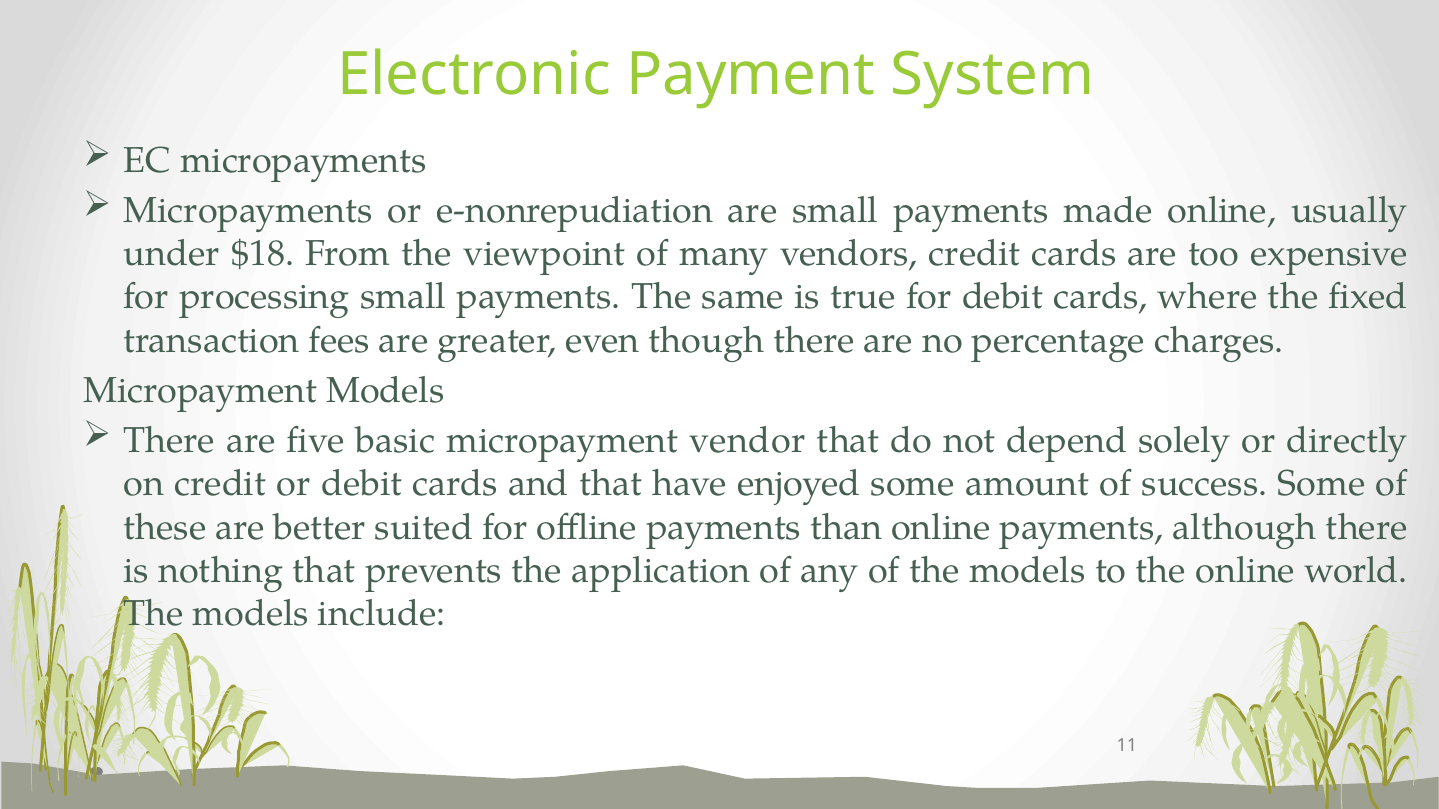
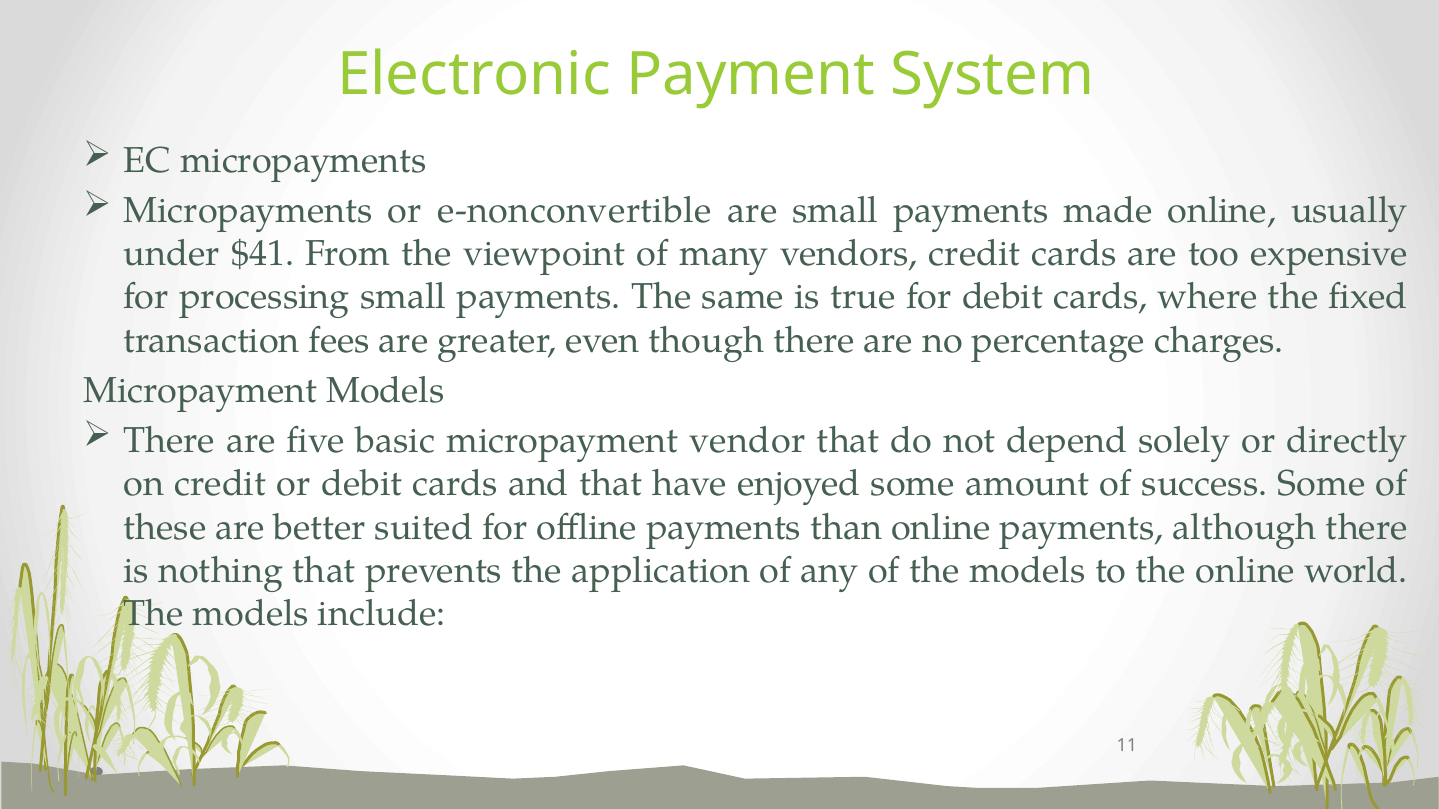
e-nonrepudiation: e-nonrepudiation -> e-nonconvertible (575, 211)
$18: $18 -> $41 (263, 254)
